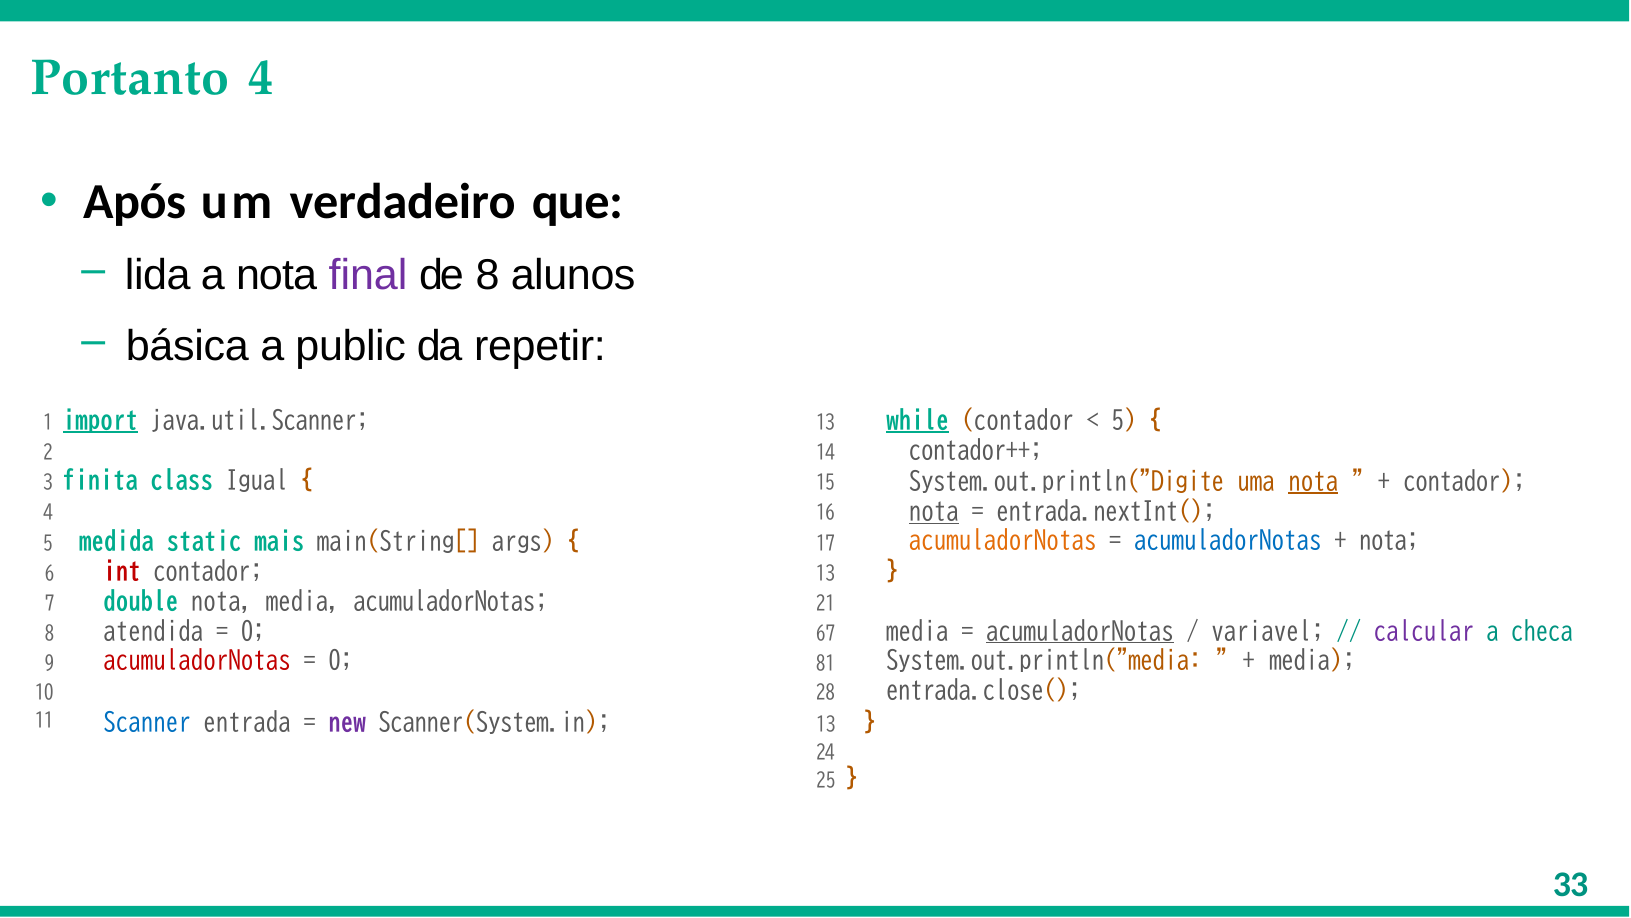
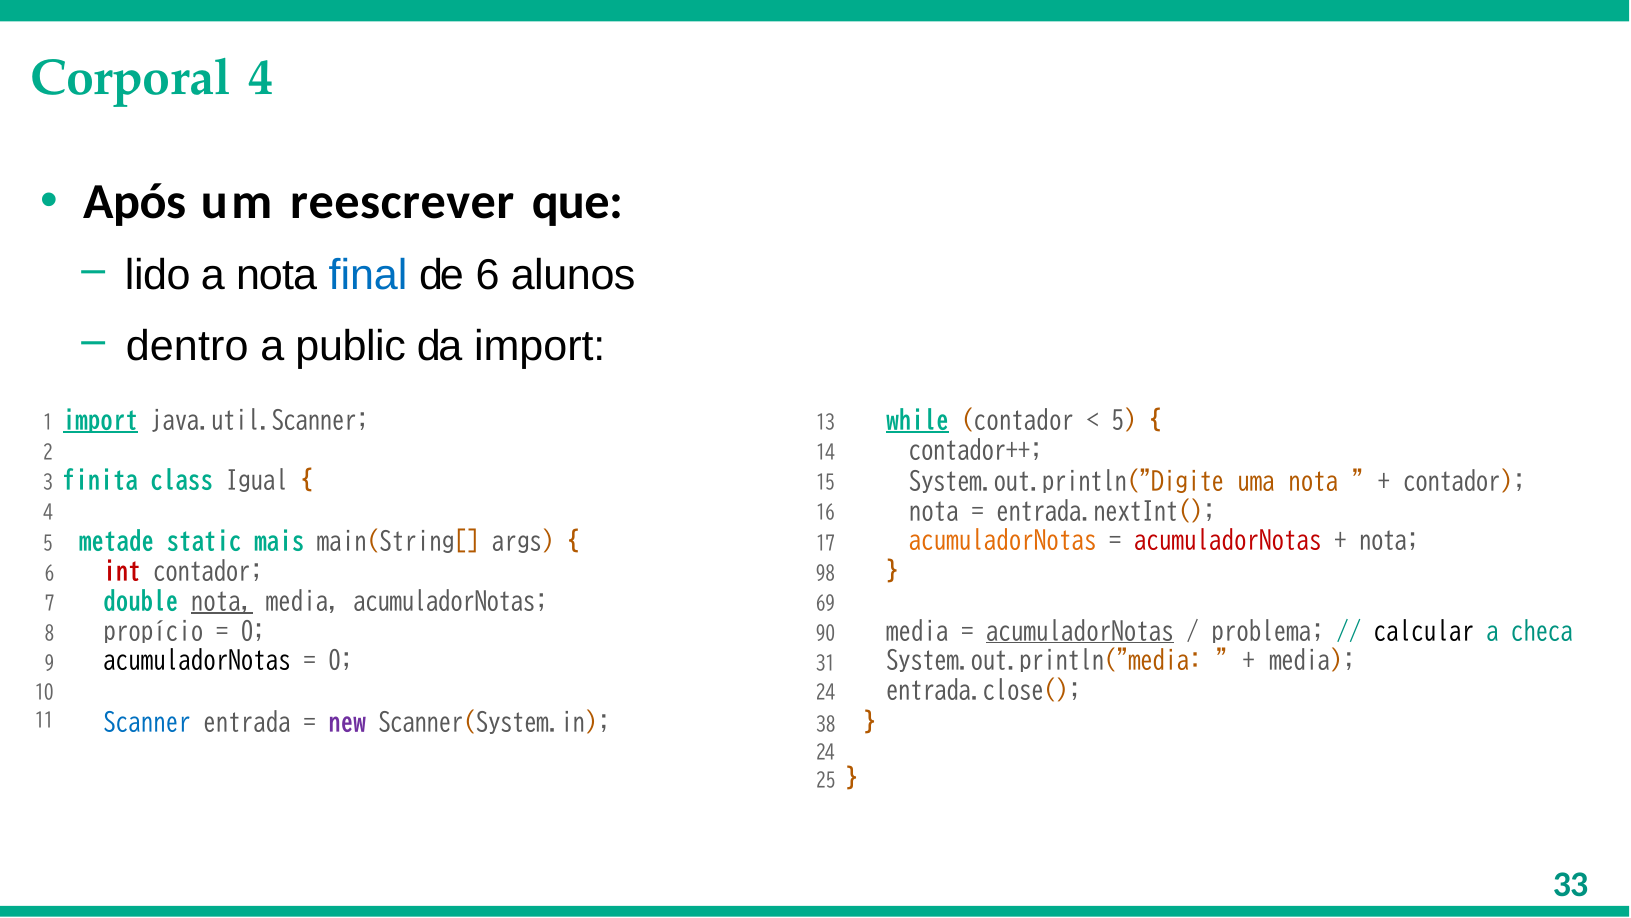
Portanto: Portanto -> Corporal (131, 78)
verdadeiro: verdadeiro -> reescrever (402, 202)
lida: lida -> lido (158, 276)
final colour: purple -> blue (368, 276)
de 8: 8 -> 6 (488, 276)
básica: básica -> dentro (187, 347)
da repetir: repetir -> import (540, 347)
nota underline: present -> none (1313, 482)
nota underline: present -> none (934, 512)
acumuladorNotas colour: blue -> red (1228, 541)
medida: medida -> metade (117, 542)
contador 13: 13 -> 98 (826, 574)
nota underline: none -> present (222, 602)
21: 21 -> 69 (826, 604)
atendida: atendida -> propício (153, 632)
67: 67 -> 90 (826, 634)
variavel: variavel -> problema (1268, 632)
calcular colour: purple -> black (1424, 632)
acumuladorNotas colour: red -> black (197, 662)
81: 81 -> 31 (826, 664)
10 28: 28 -> 24 (826, 693)
Scanner(System.in 13: 13 -> 38 (826, 725)
